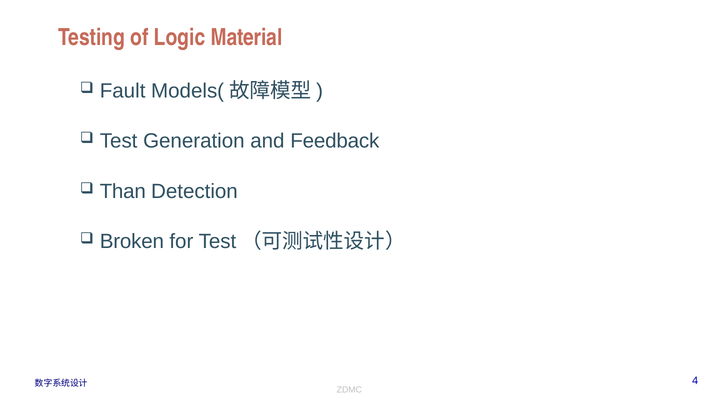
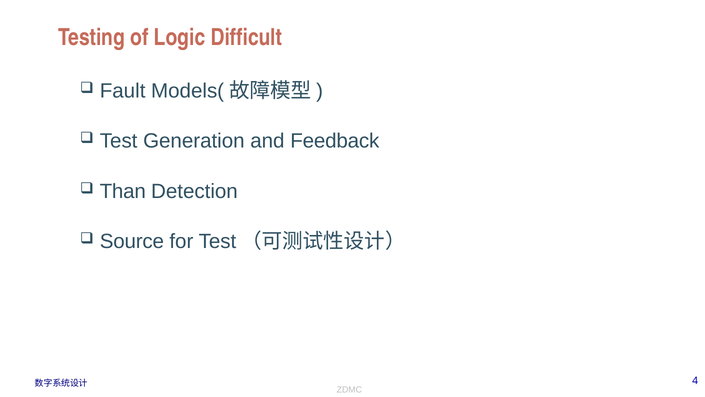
Material: Material -> Difficult (246, 37)
Broken: Broken -> Source (132, 241)
